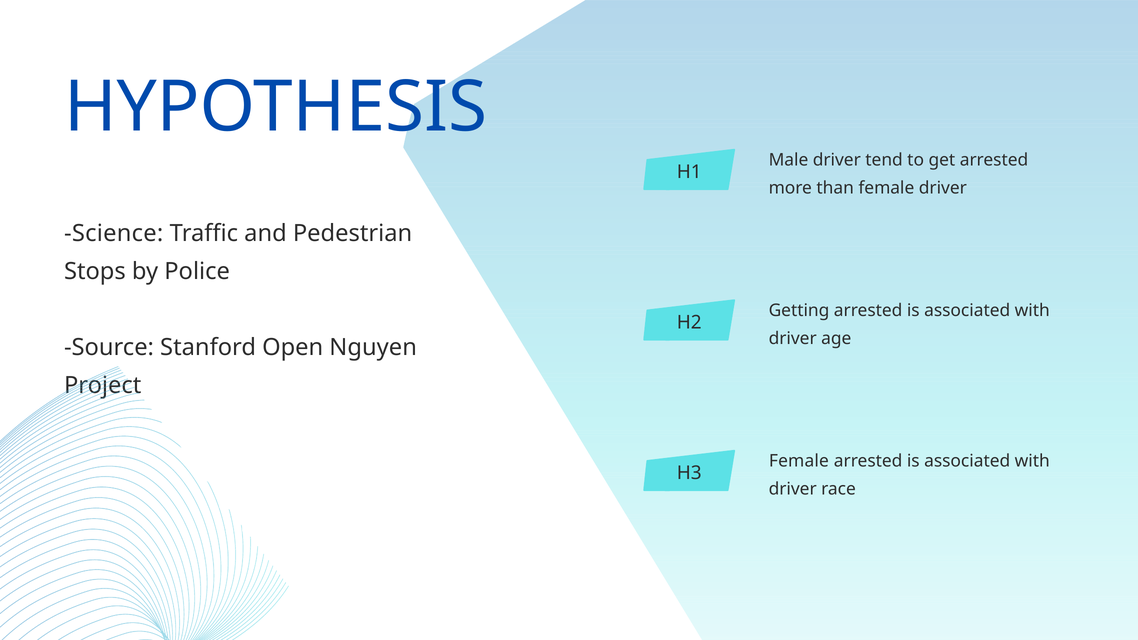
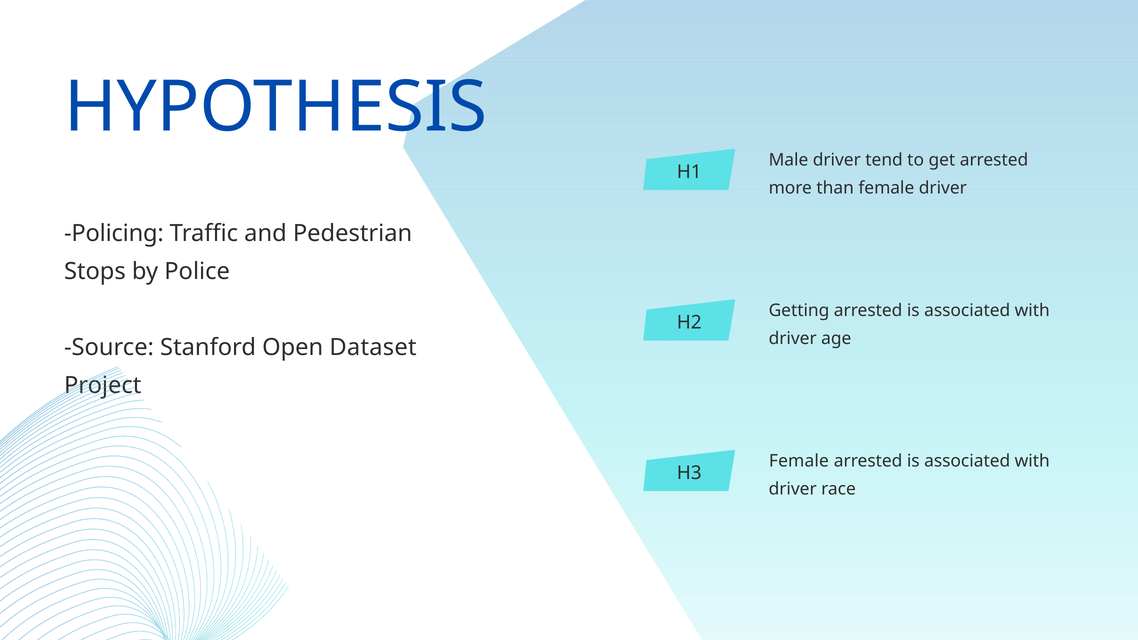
Science: Science -> Policing (114, 234)
Nguyen: Nguyen -> Dataset (373, 347)
